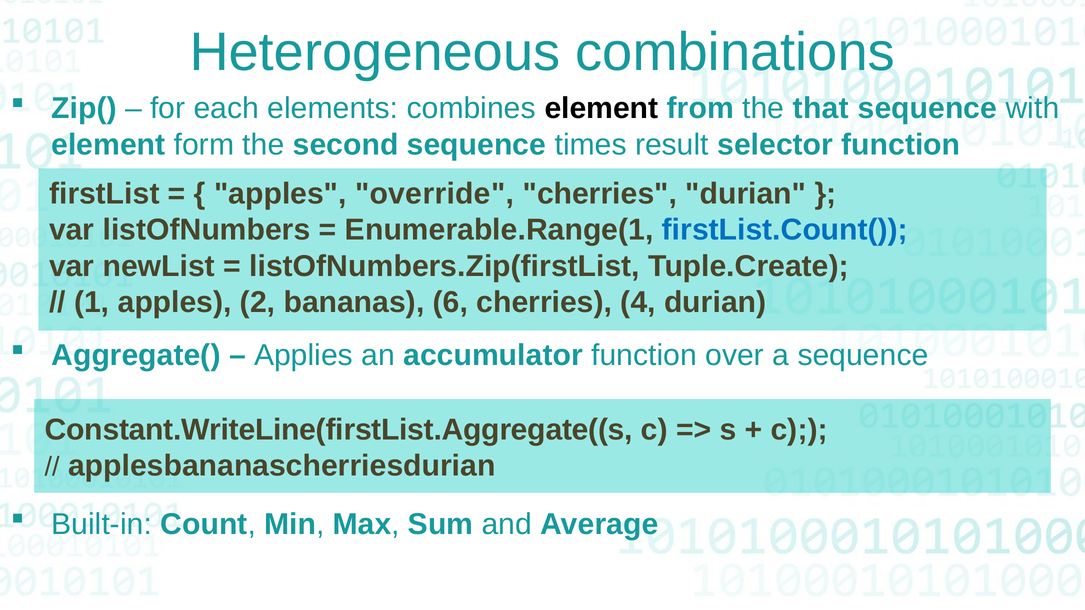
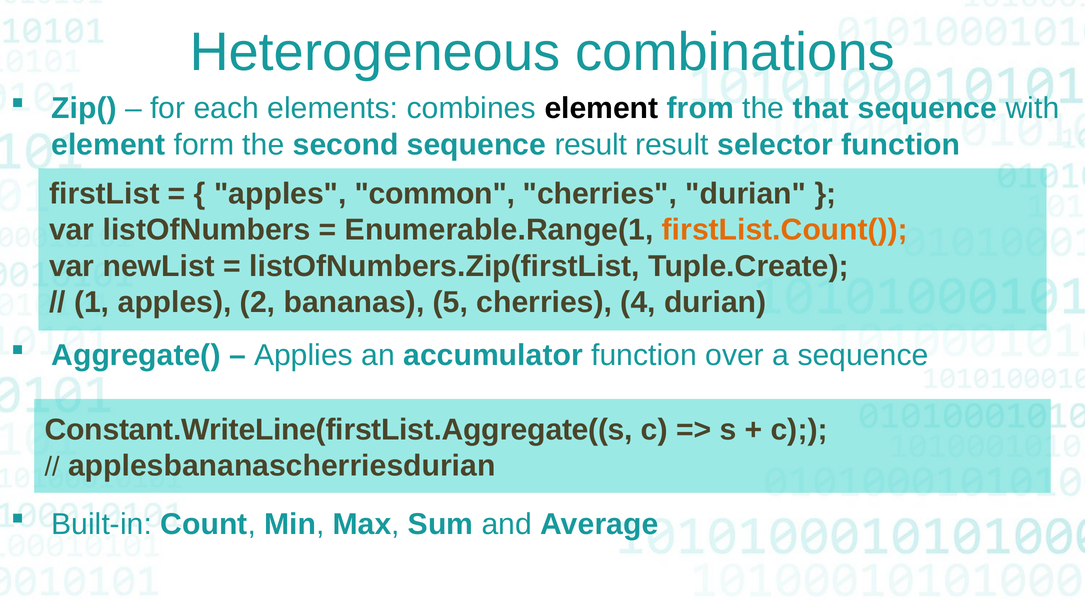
sequence times: times -> result (591, 145)
override: override -> common (435, 194)
firstList.Count( colour: blue -> orange (785, 230)
6: 6 -> 5 (450, 302)
